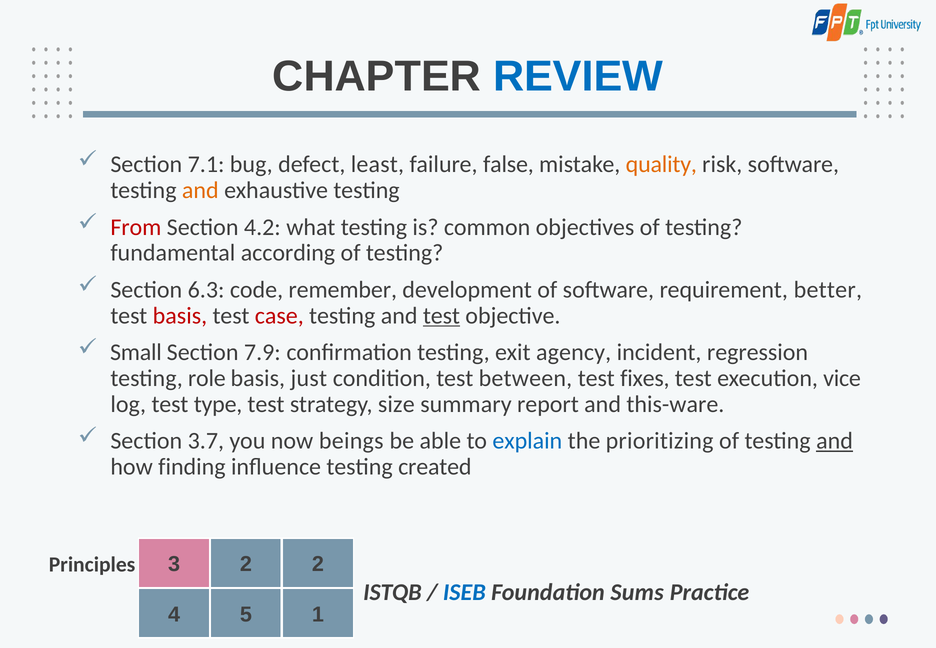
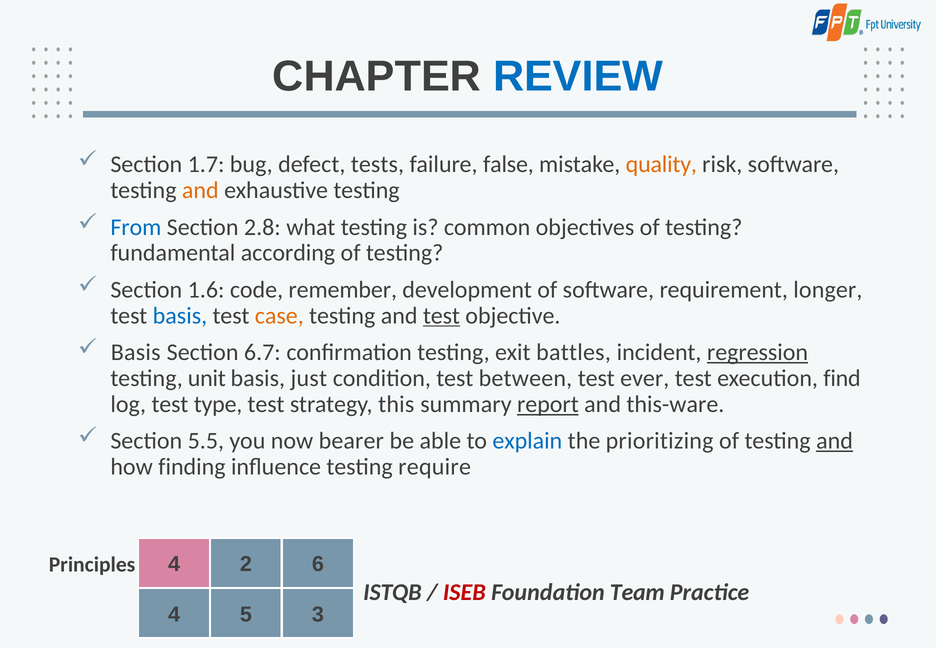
7.1: 7.1 -> 1.7 (206, 164)
least: least -> tests (377, 164)
From colour: red -> blue (136, 227)
4.2: 4.2 -> 2.8 (262, 227)
6.3: 6.3 -> 1.6 (206, 290)
better: better -> longer (828, 290)
basis colour: red -> blue (180, 316)
case colour: red -> orange (279, 316)
Small: Small -> Basis (136, 352)
7.9: 7.9 -> 6.7 (262, 352)
agency: agency -> battles (574, 352)
regression underline: none -> present (757, 352)
role: role -> unit (207, 378)
fixes: fixes -> ever (645, 378)
vice: vice -> find (842, 378)
size: size -> this (396, 404)
report underline: none -> present (548, 404)
3.7: 3.7 -> 5.5 (206, 441)
beings: beings -> bearer (351, 441)
created: created -> require (435, 467)
Principles 3: 3 -> 4 (174, 564)
2 2: 2 -> 6 (318, 564)
ISEB colour: blue -> red (464, 593)
Sums: Sums -> Team (637, 593)
1: 1 -> 3 (318, 615)
